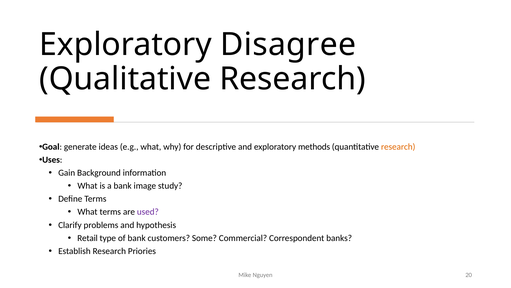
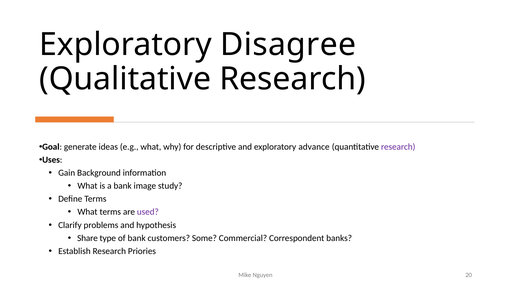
methods: methods -> advance (314, 147)
research colour: orange -> purple (398, 147)
Retail: Retail -> Share (88, 238)
